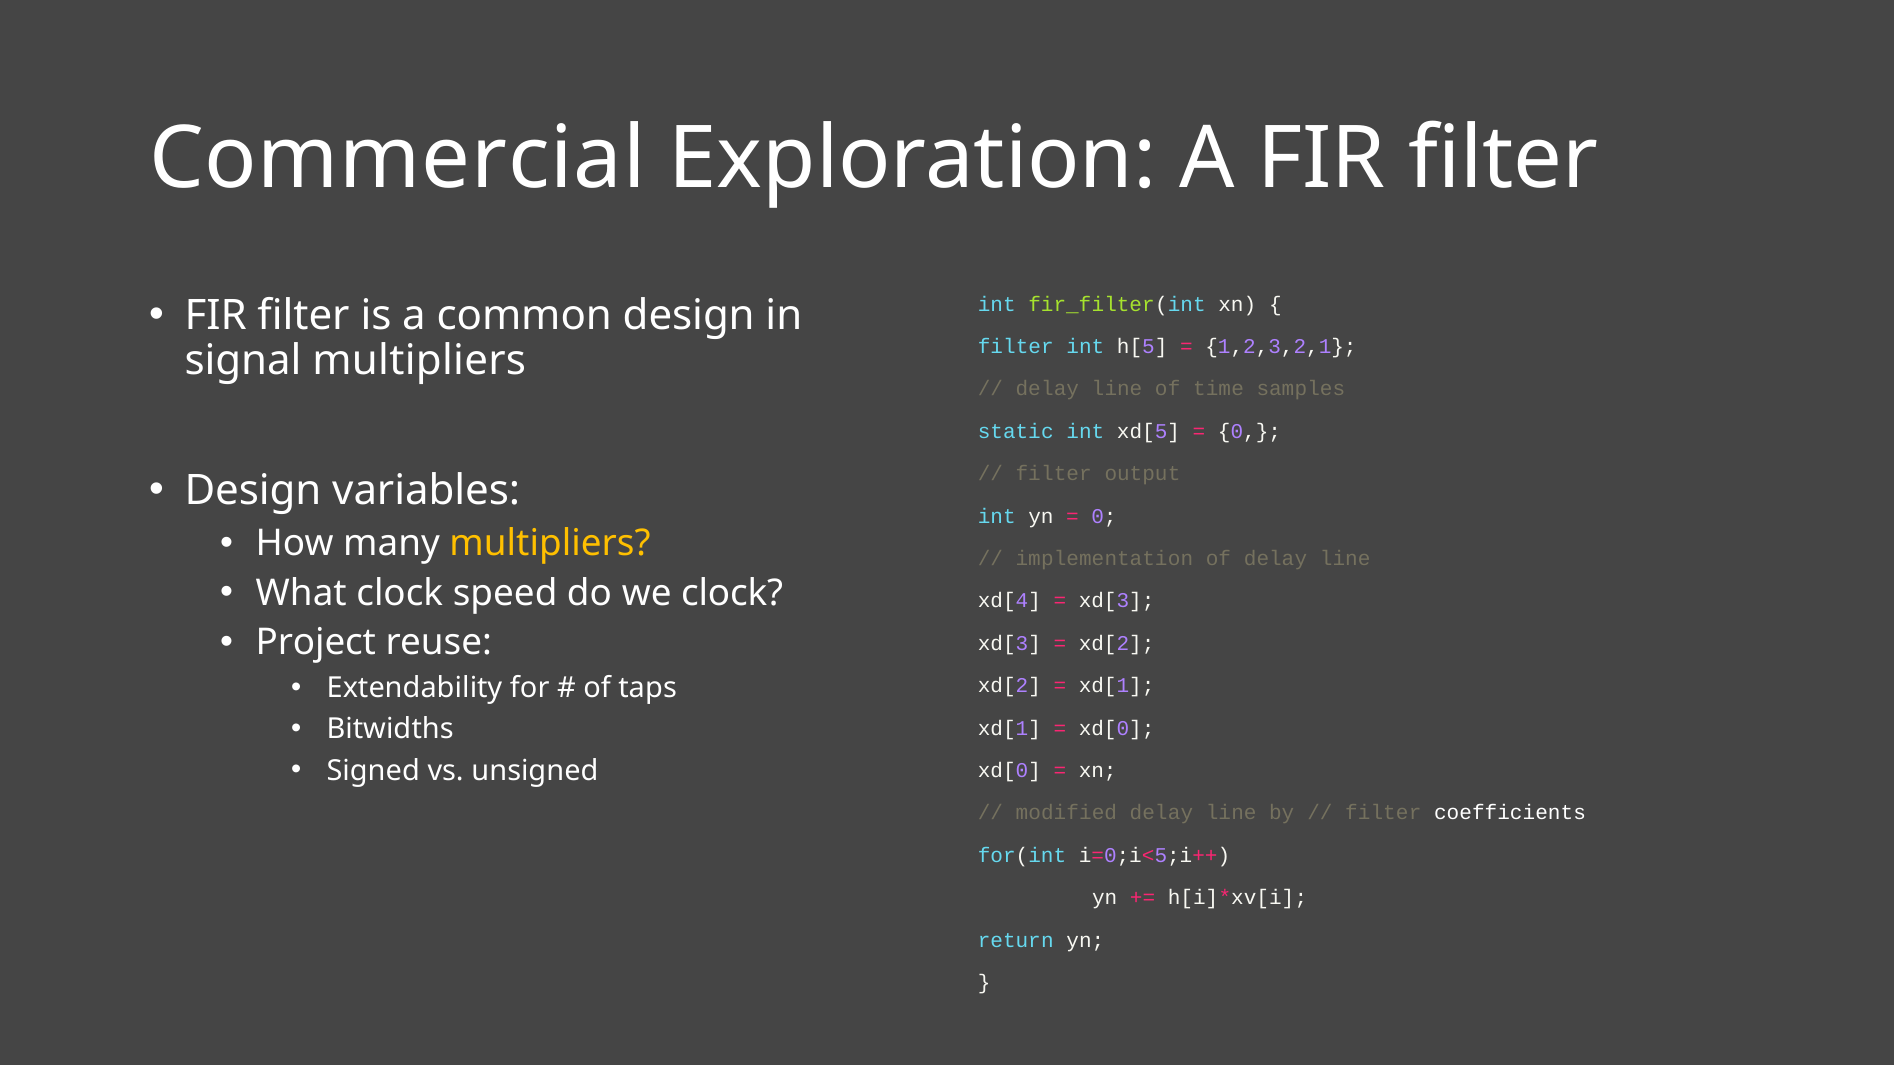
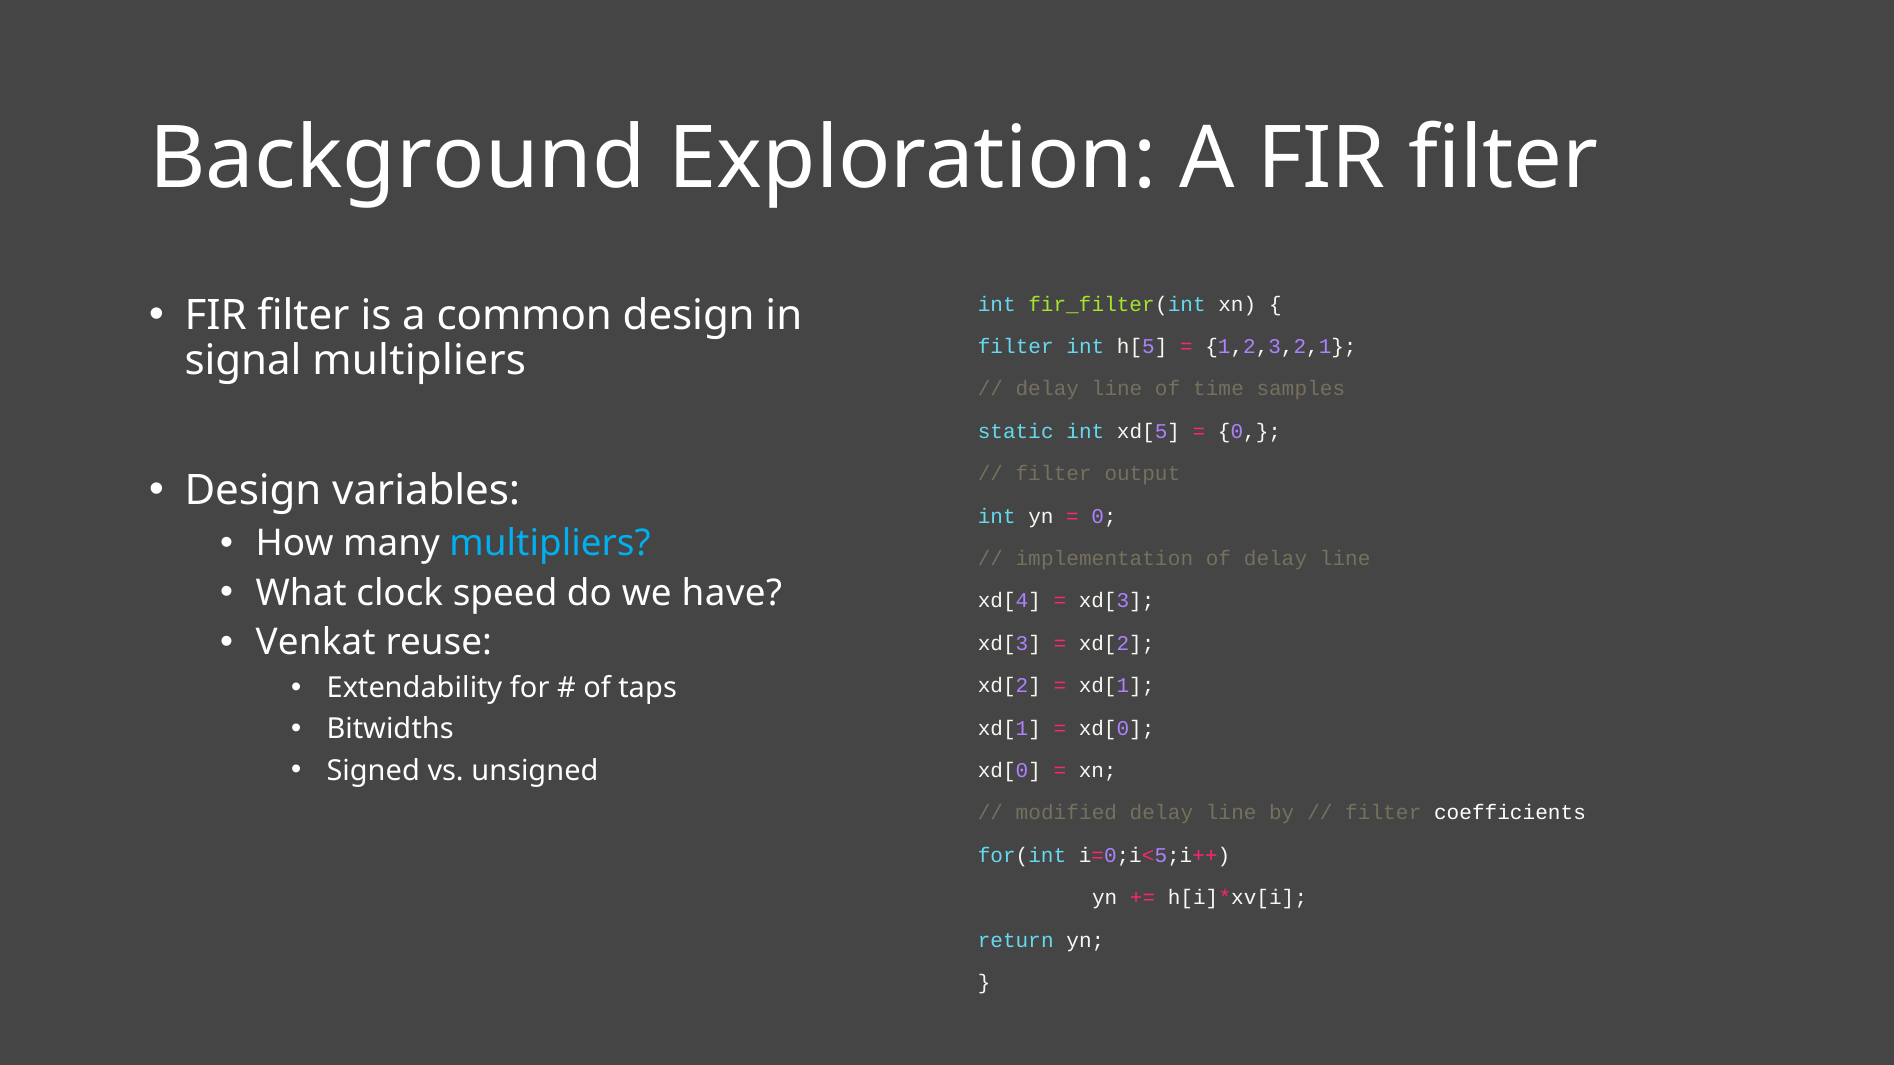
Commercial: Commercial -> Background (398, 159)
multipliers colour: yellow -> light blue (550, 544)
we clock: clock -> have (732, 593)
Project: Project -> Venkat (316, 643)
